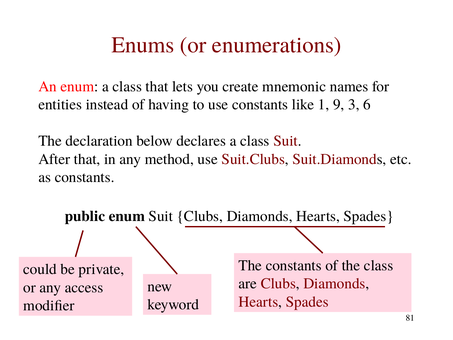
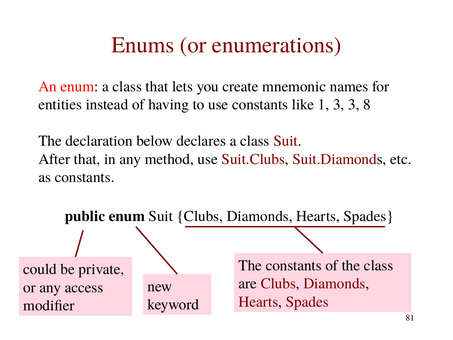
1 9: 9 -> 3 (339, 105)
6: 6 -> 8 (367, 105)
